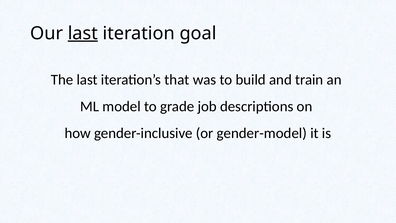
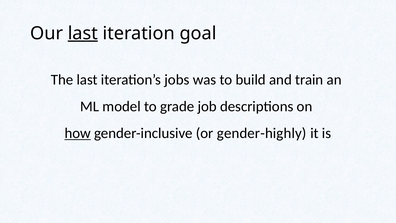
that: that -> jobs (177, 80)
how underline: none -> present (78, 133)
gender-model: gender-model -> gender-highly (262, 133)
